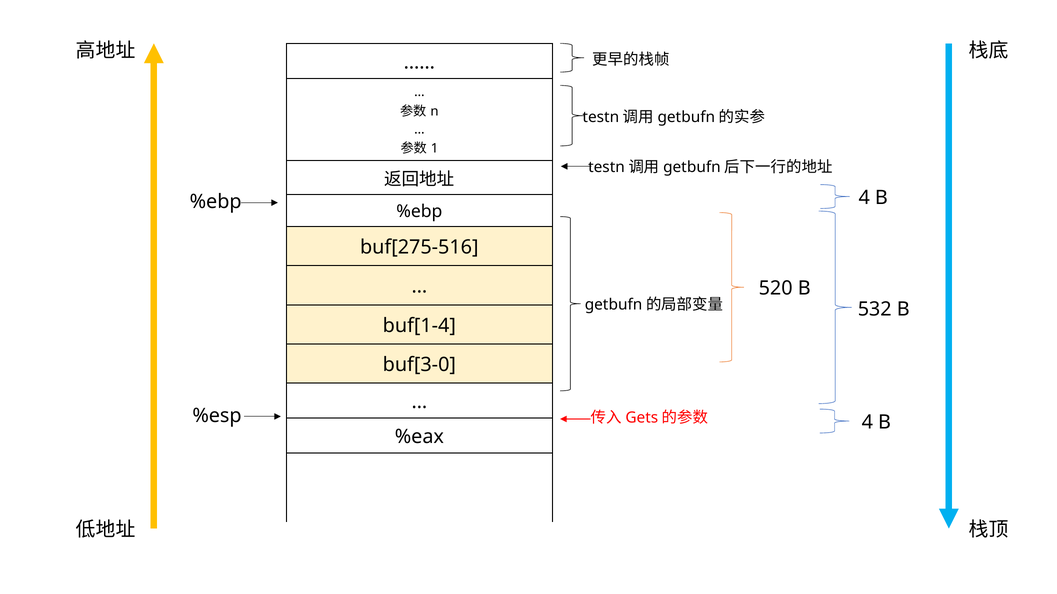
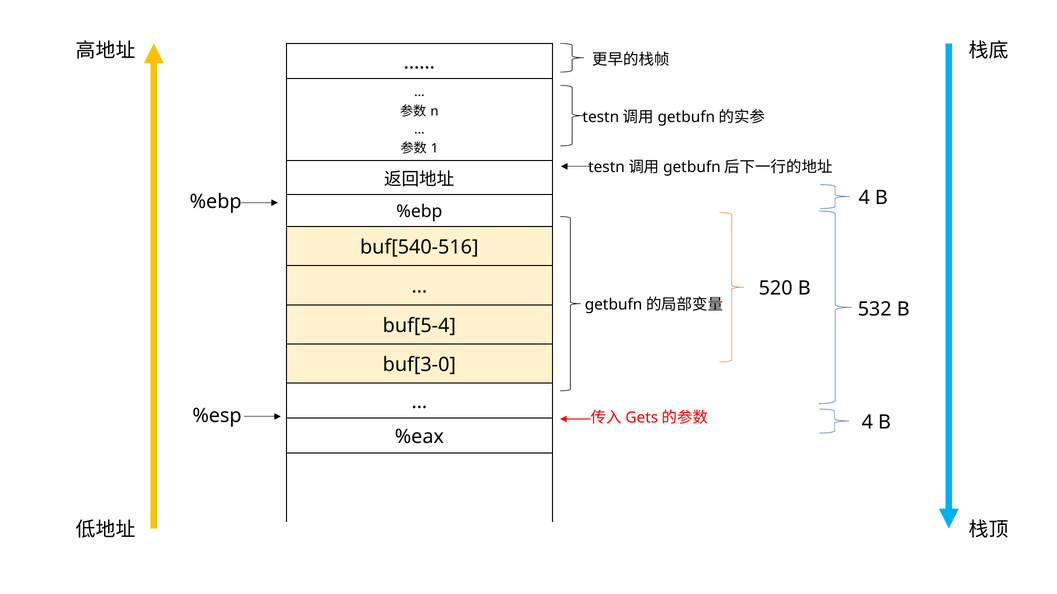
buf[275-516: buf[275-516 -> buf[540-516 (419, 247)
buf[1-4: buf[1-4 -> buf[5-4 (419, 326)
